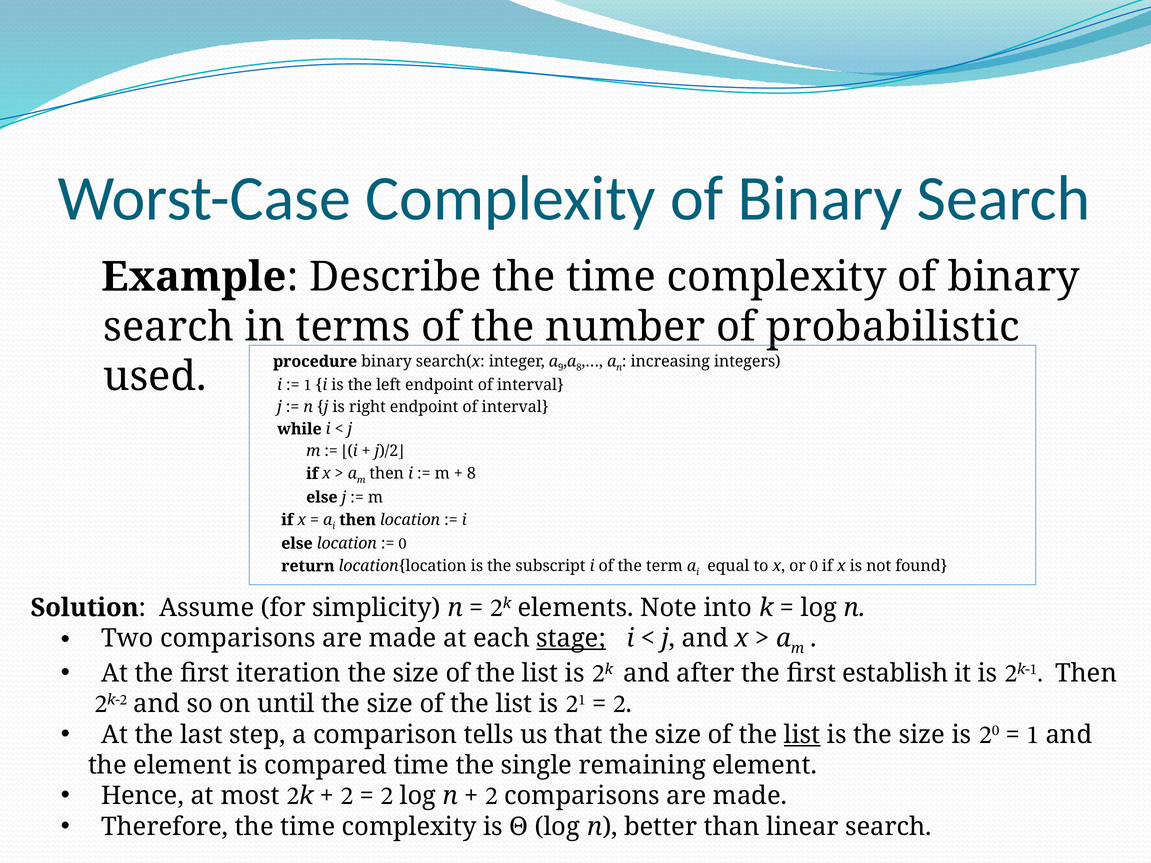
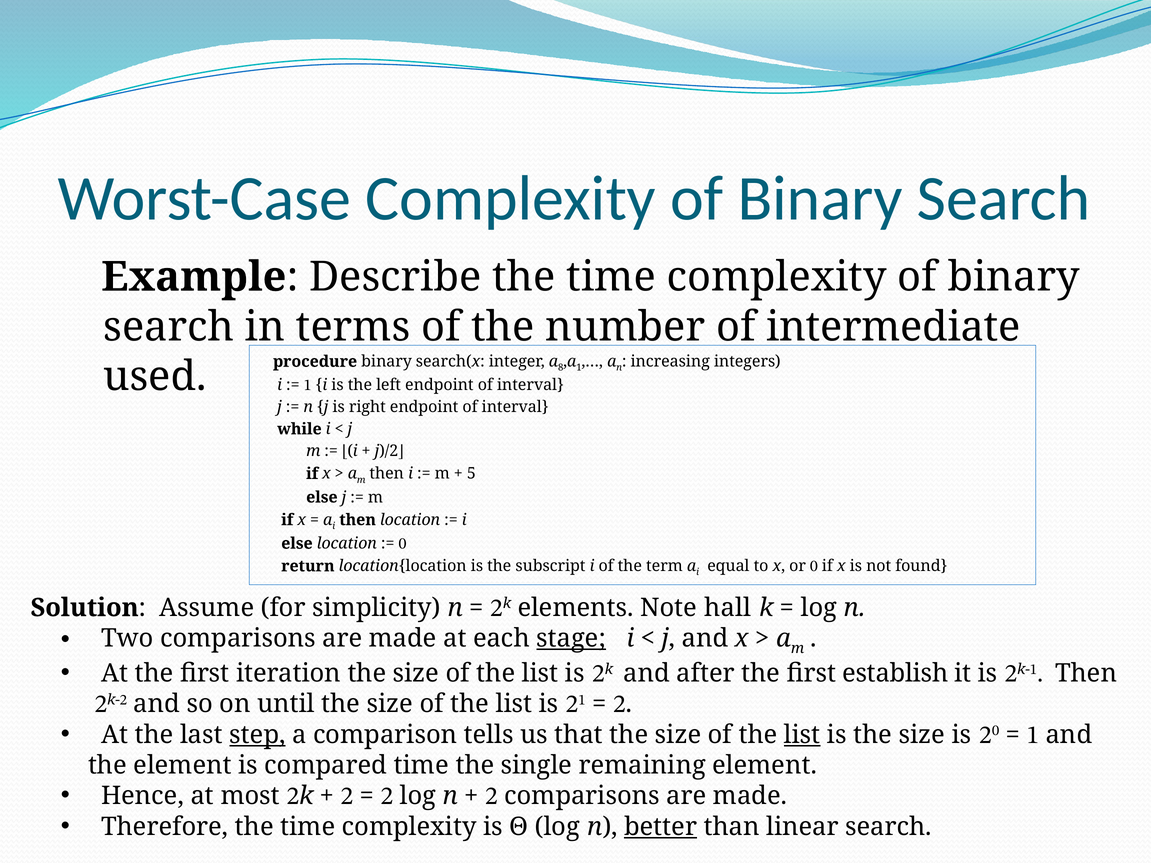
probabilistic: probabilistic -> intermediate (893, 327)
9: 9 -> 8 (561, 368)
8: 8 -> 1 (579, 368)
8: 8 -> 5 (471, 474)
into: into -> hall (728, 608)
step underline: none -> present (257, 735)
better underline: none -> present (661, 827)
